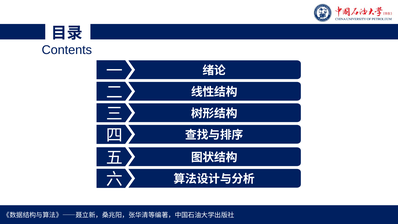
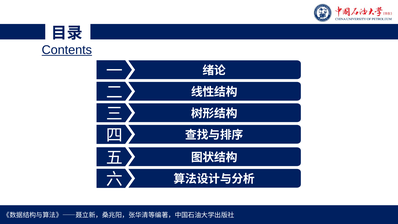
Contents underline: none -> present (67, 50)
